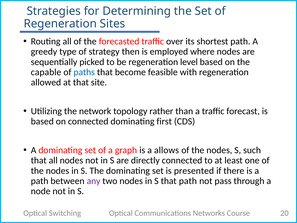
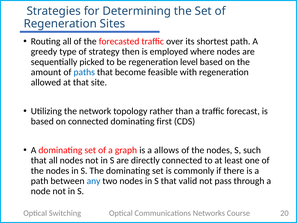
capable: capable -> amount (46, 72)
presented: presented -> commonly (194, 170)
any colour: purple -> blue (94, 181)
that path: path -> valid (188, 181)
